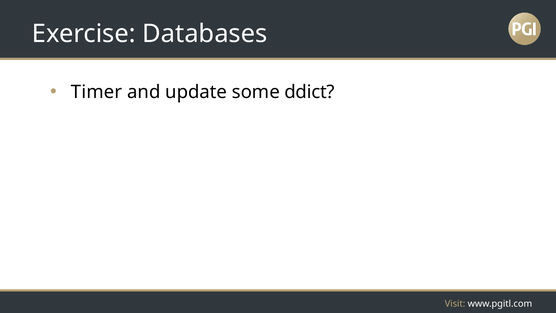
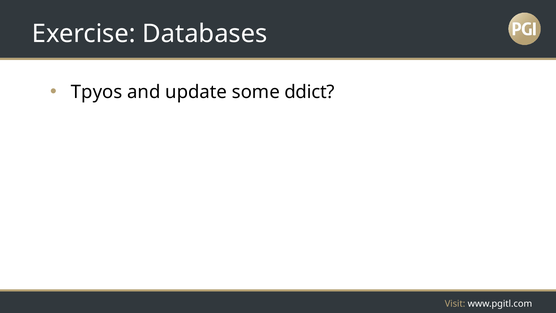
Timer: Timer -> Tpyos (97, 92)
